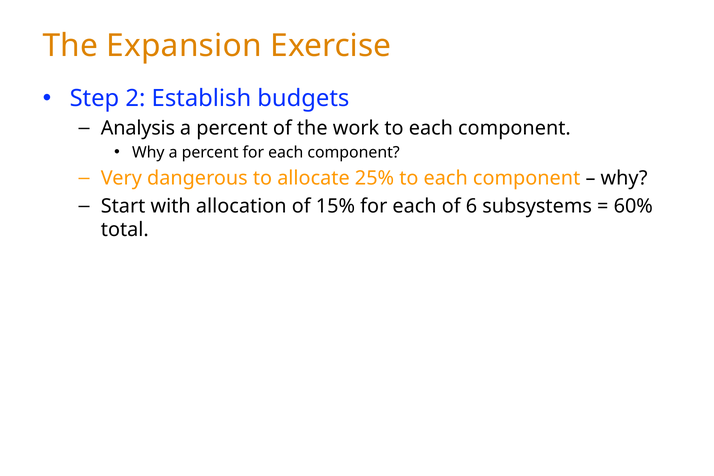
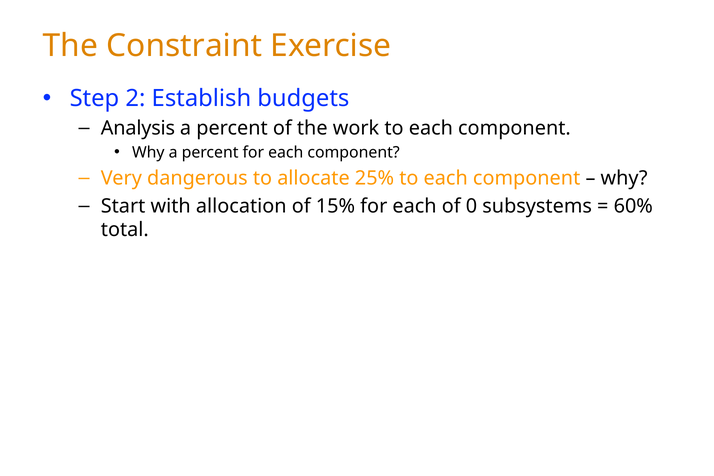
Expansion: Expansion -> Constraint (184, 46)
6: 6 -> 0 (471, 206)
